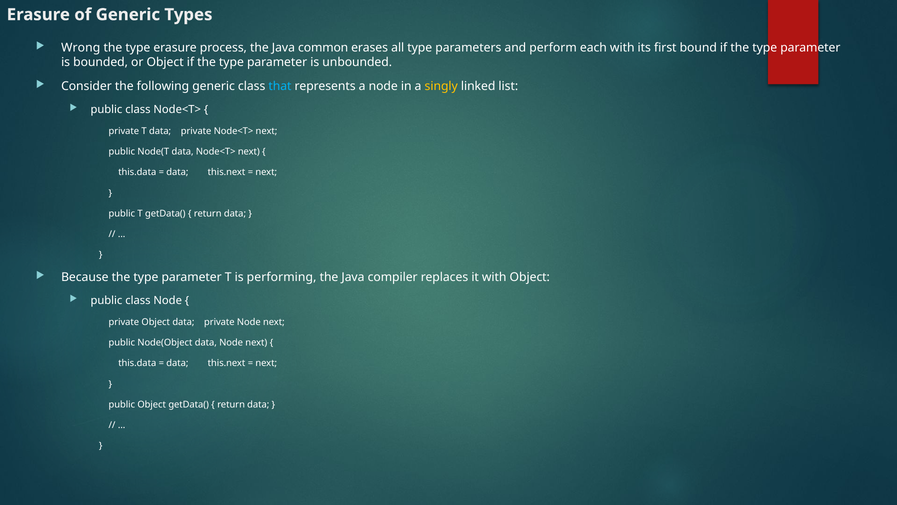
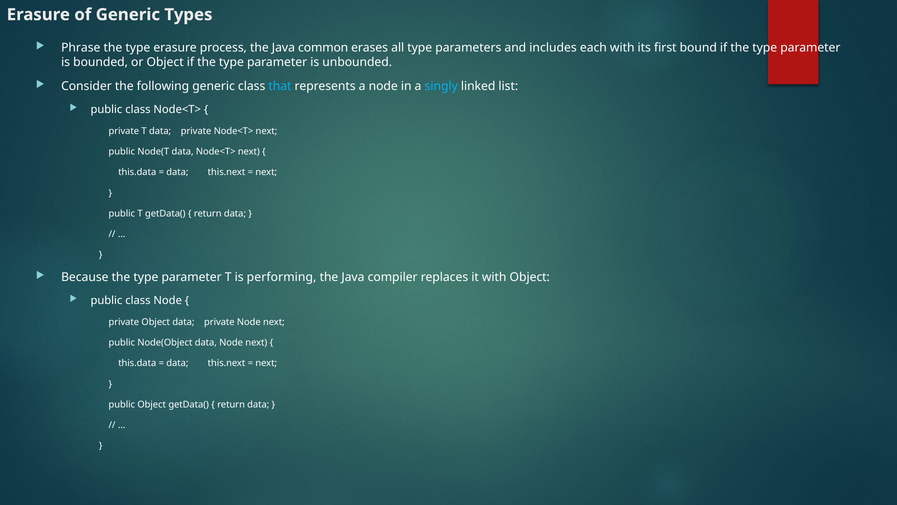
Wrong: Wrong -> Phrase (81, 48)
perform: perform -> includes (553, 48)
singly colour: yellow -> light blue (441, 86)
